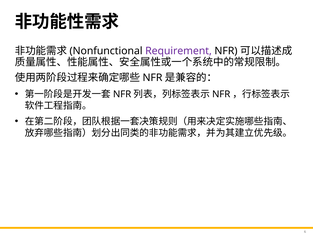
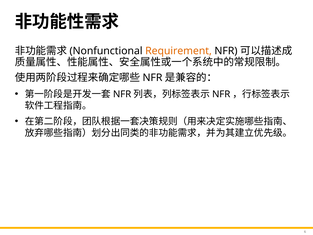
Requirement colour: purple -> orange (179, 51)
